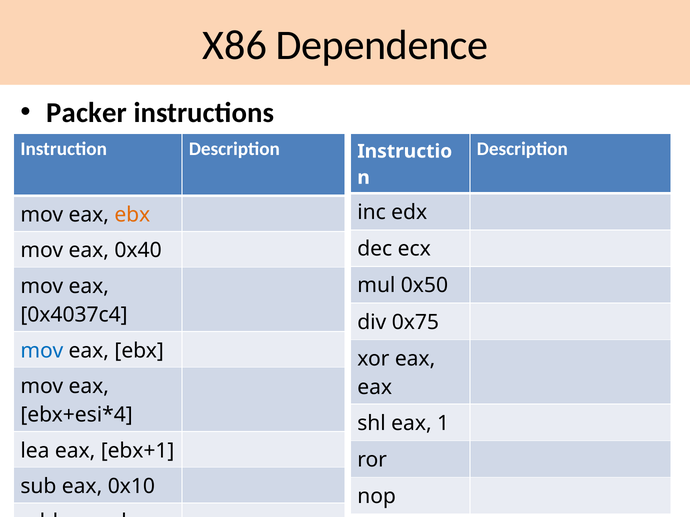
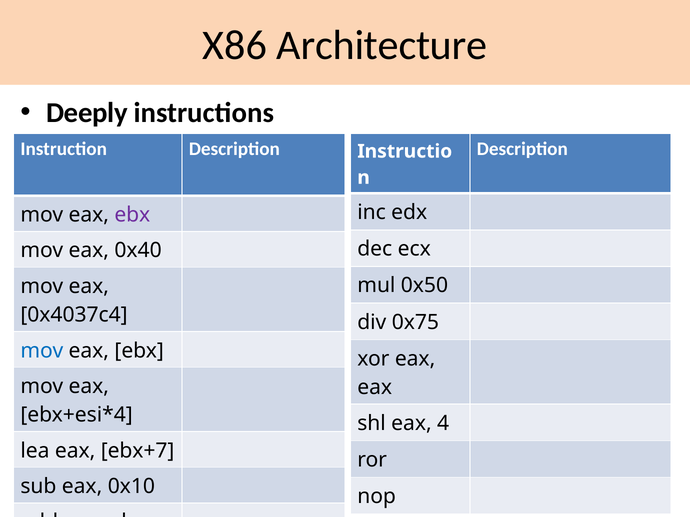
Dependence: Dependence -> Architecture (382, 45)
Packer: Packer -> Deeply (87, 113)
ebx colour: orange -> purple (132, 215)
1: 1 -> 4 (443, 424)
ebx+1: ebx+1 -> ebx+7 (138, 451)
